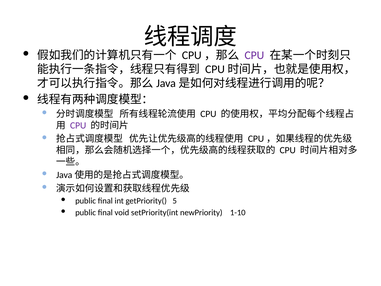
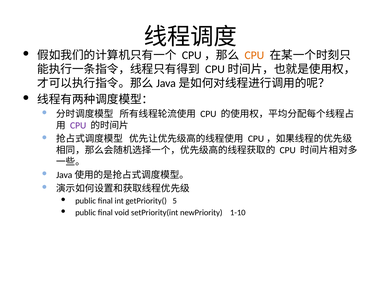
CPU colour: purple -> orange (254, 55)
